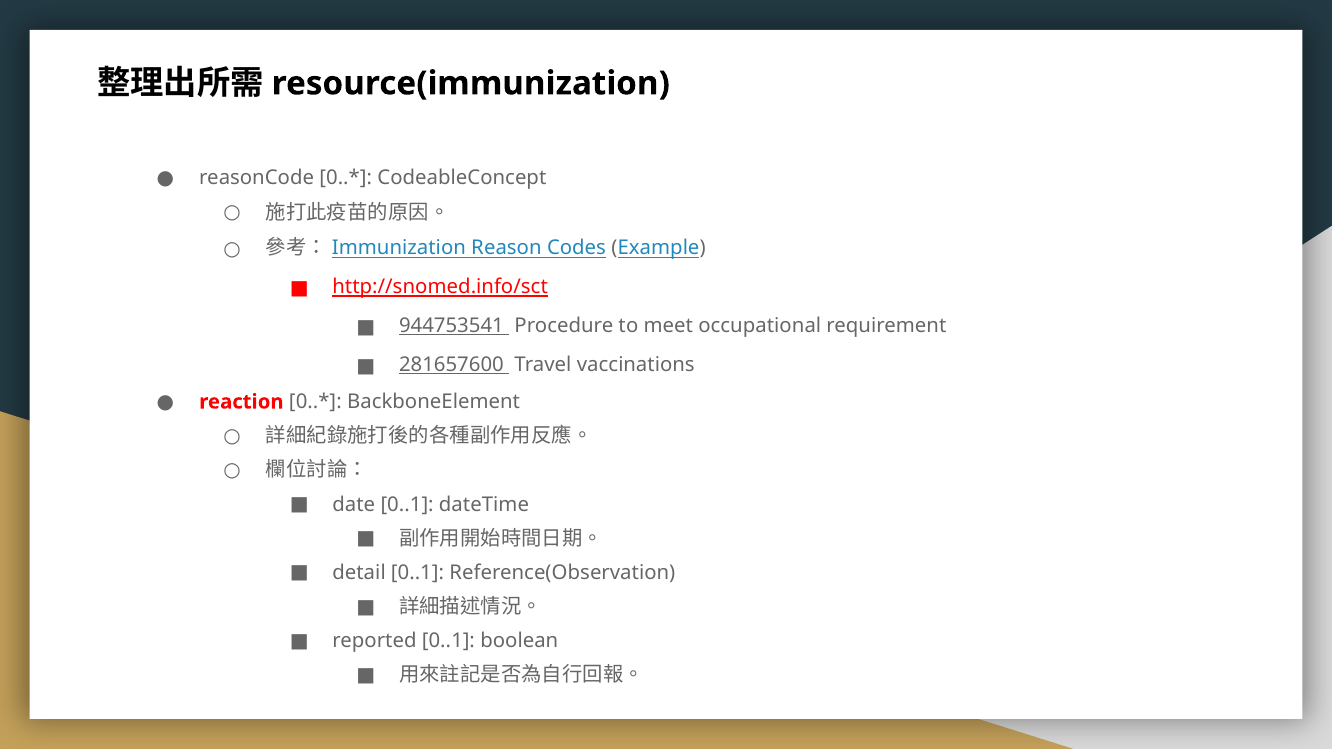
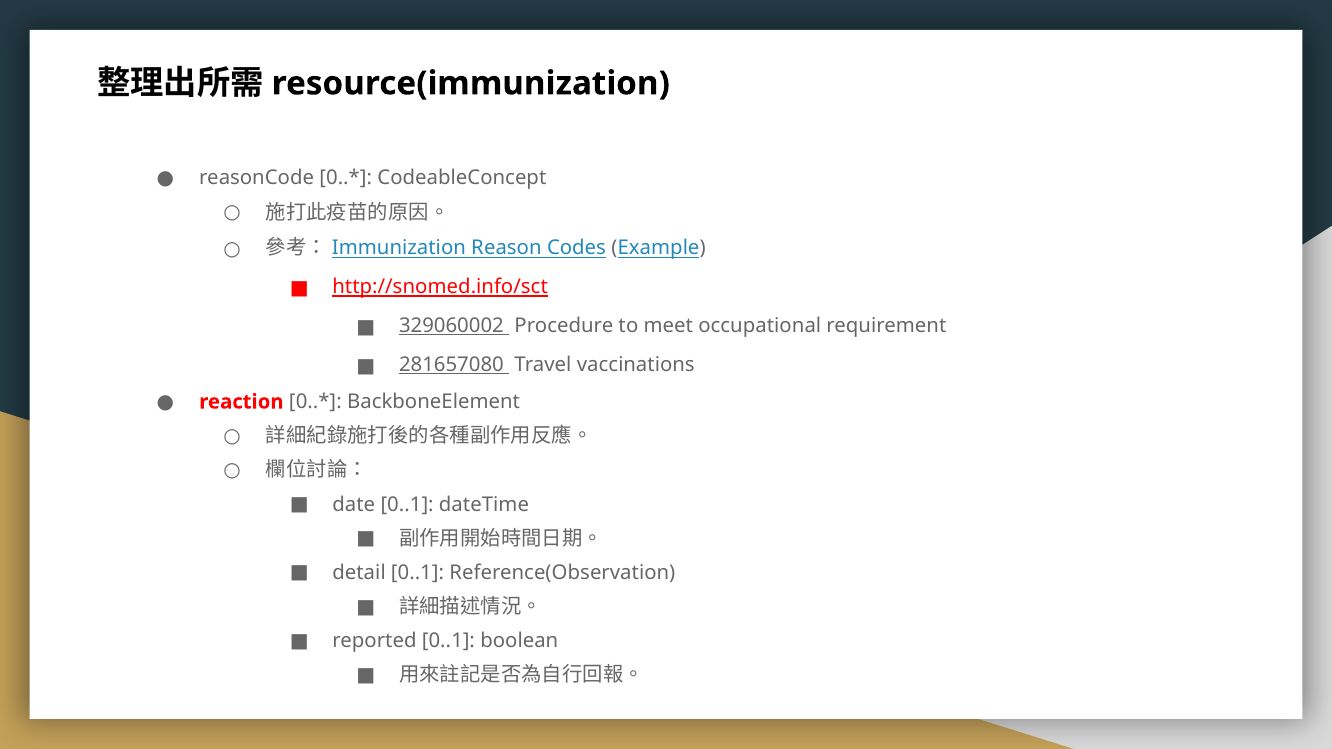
944753541: 944753541 -> 329060002 (451, 326)
281657600: 281657600 -> 281657080 (451, 364)
